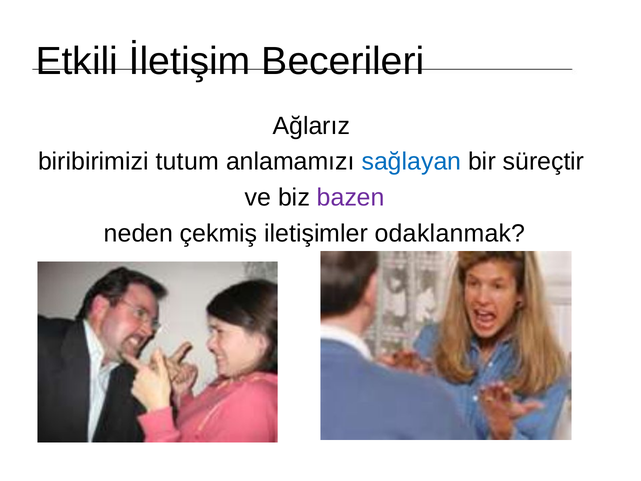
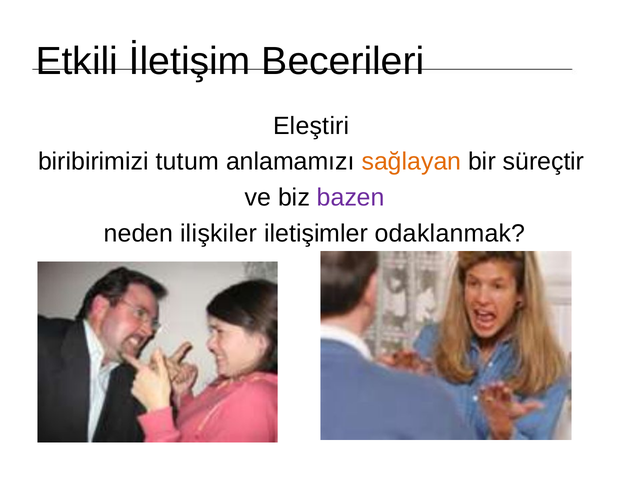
Ağlarız: Ağlarız -> Eleştiri (311, 126)
sağlayan colour: blue -> orange (411, 162)
çekmiş: çekmiş -> ilişkiler (219, 233)
